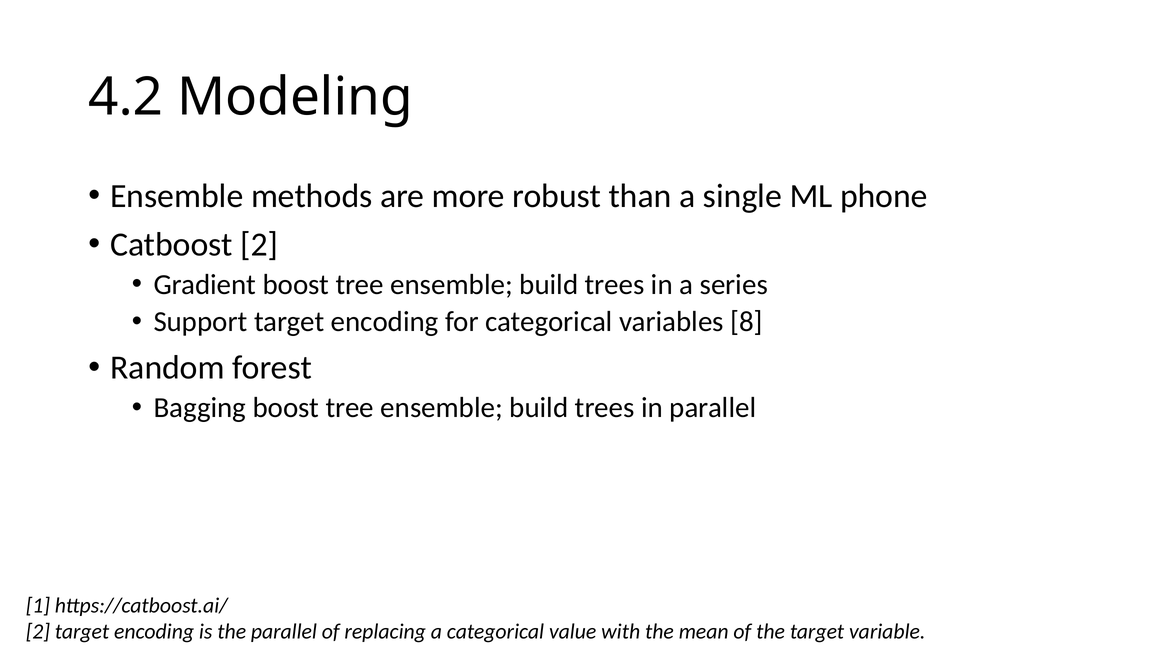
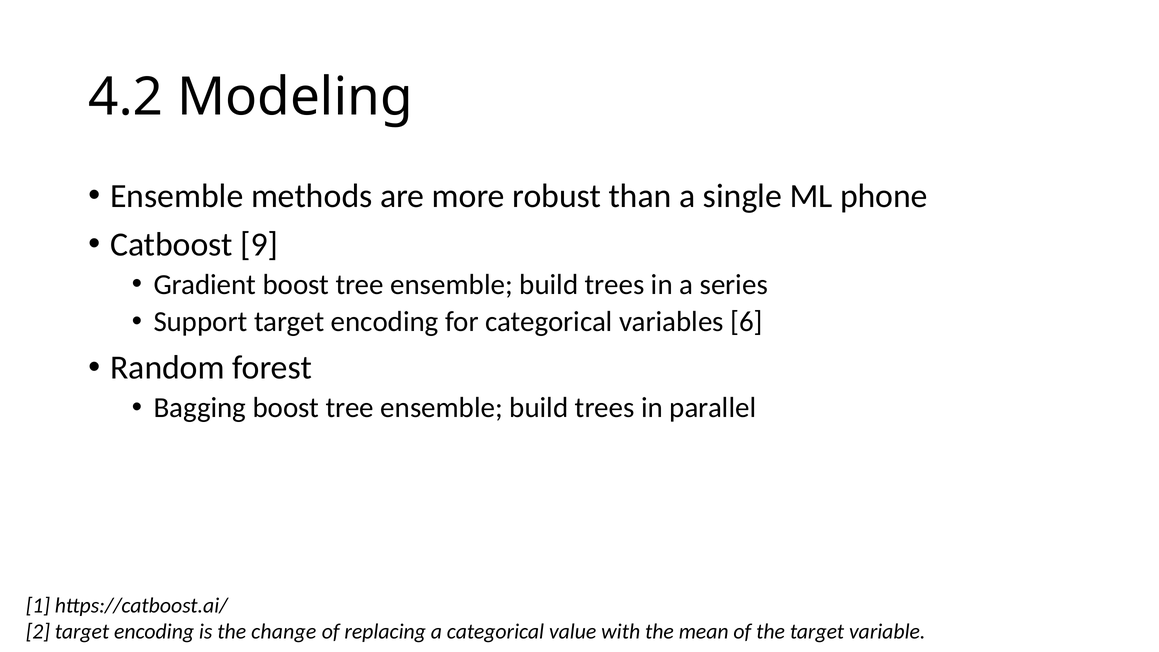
Catboost 2: 2 -> 9 (259, 245)
8: 8 -> 6 (747, 322)
the parallel: parallel -> change (284, 631)
